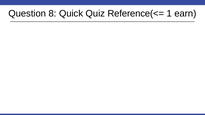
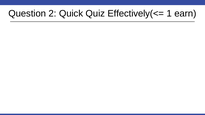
8: 8 -> 2 (53, 14)
Reference(<=: Reference(<= -> Effectively(<= (136, 14)
